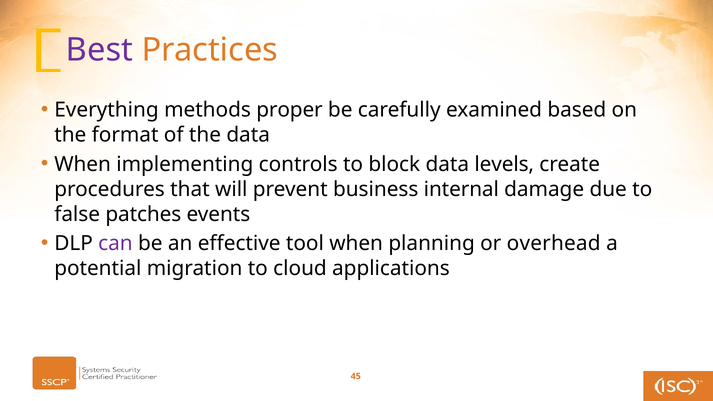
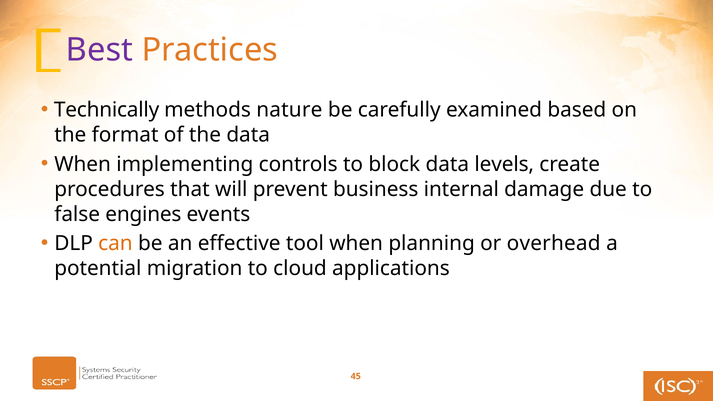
Everything: Everything -> Technically (107, 110)
proper: proper -> nature (289, 110)
patches: patches -> engines (143, 214)
can colour: purple -> orange (115, 243)
